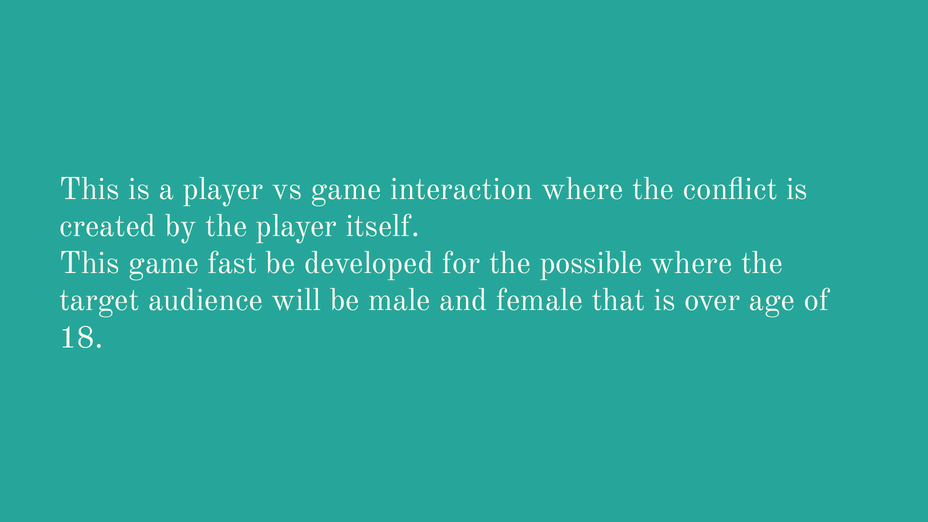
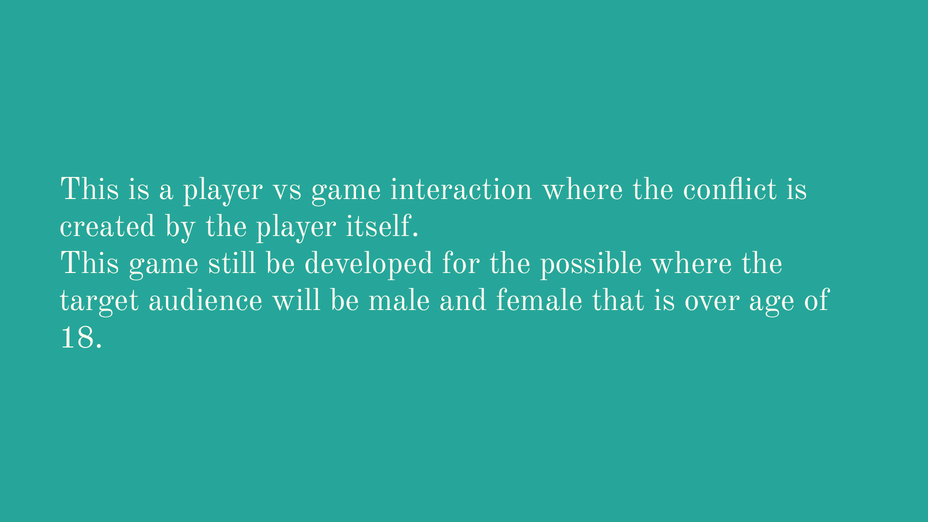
fast: fast -> still (232, 263)
